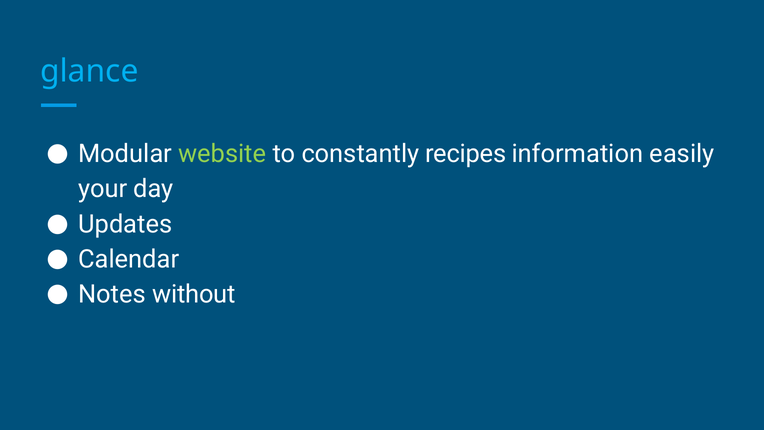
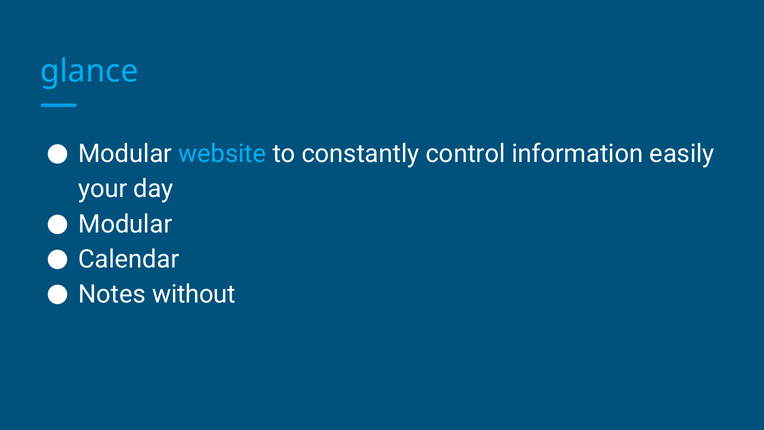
website colour: light green -> light blue (222, 154)
recipes: recipes -> control (465, 154)
Updates: Updates -> Modular (125, 224)
